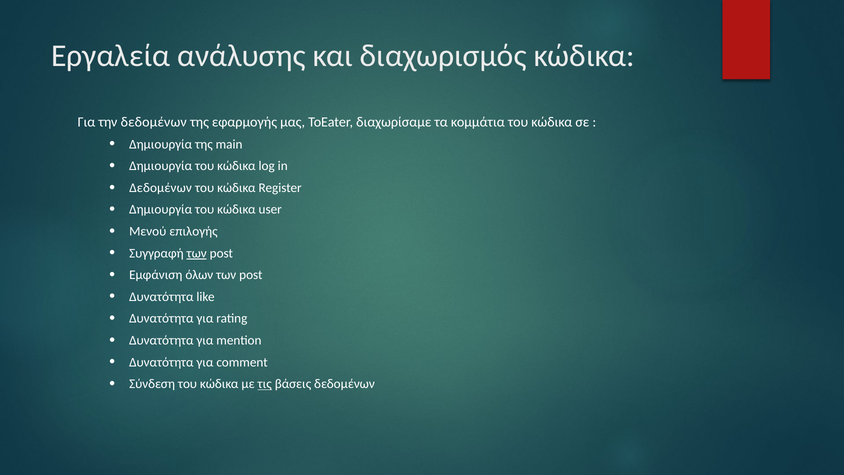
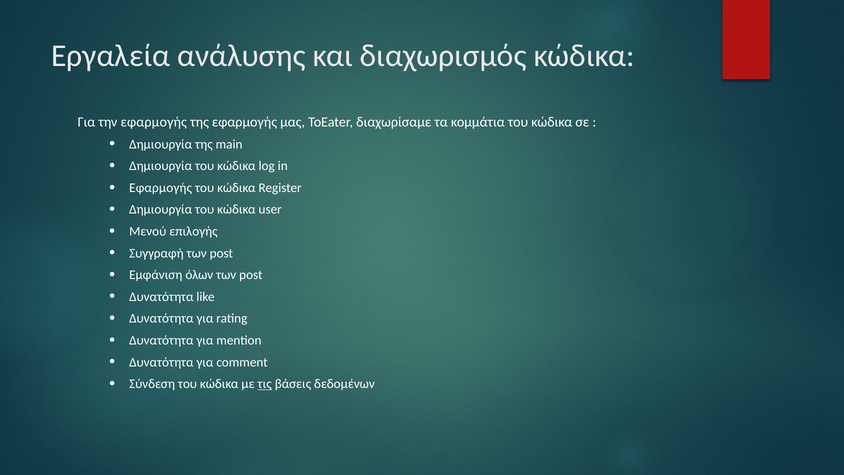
την δεδομένων: δεδομένων -> εφαρμογής (154, 122)
Δεδομένων: Δεδομένων -> Εφαρμογής (161, 188)
των underline: present -> none (197, 253)
